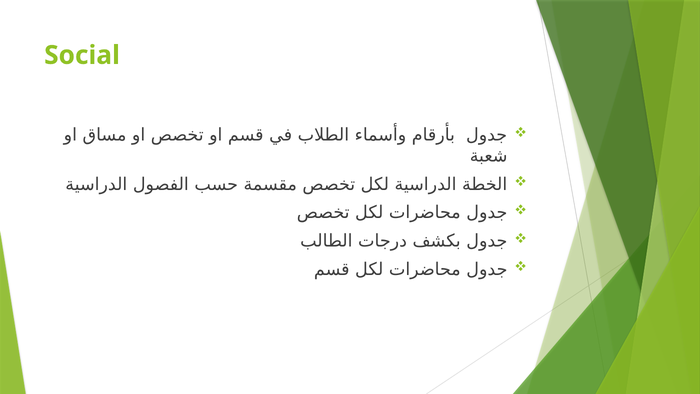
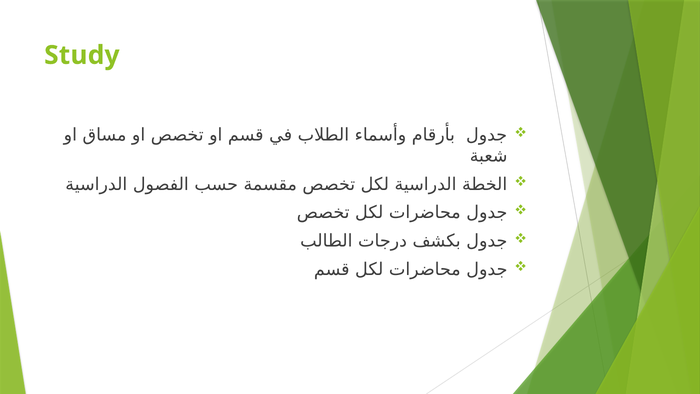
Social: Social -> Study (82, 55)
